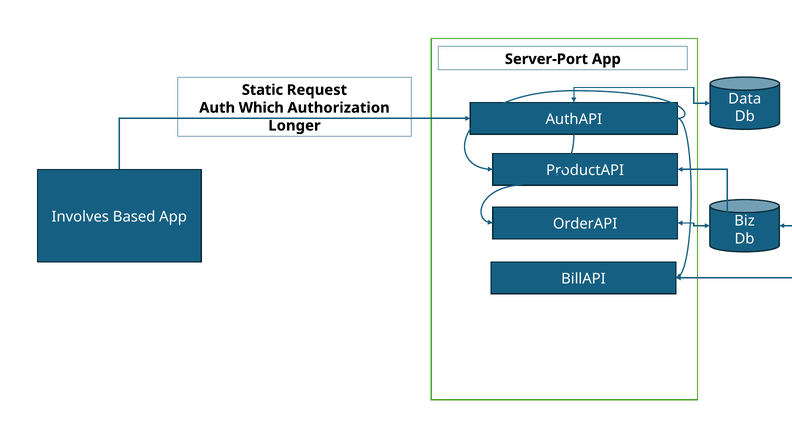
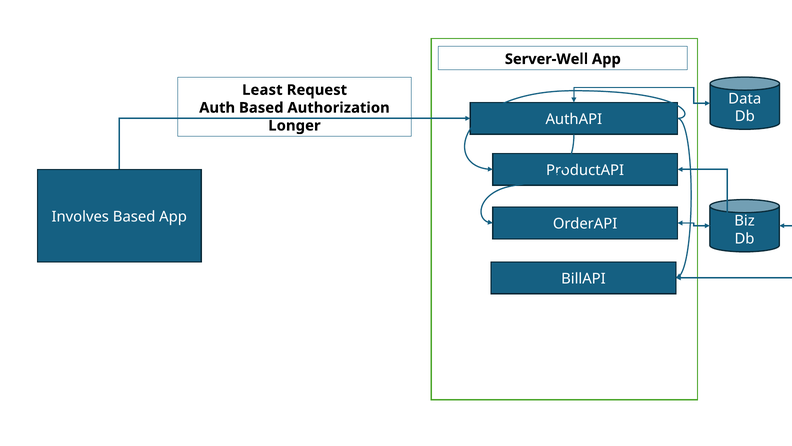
Server-Port: Server-Port -> Server-Well (546, 59)
Static: Static -> Least (262, 90)
Auth Which: Which -> Based (261, 108)
